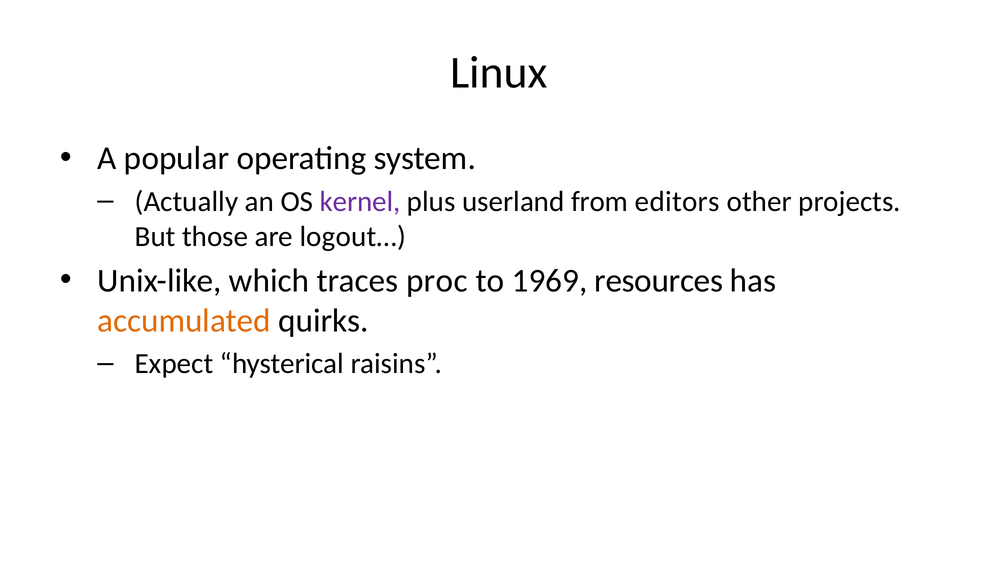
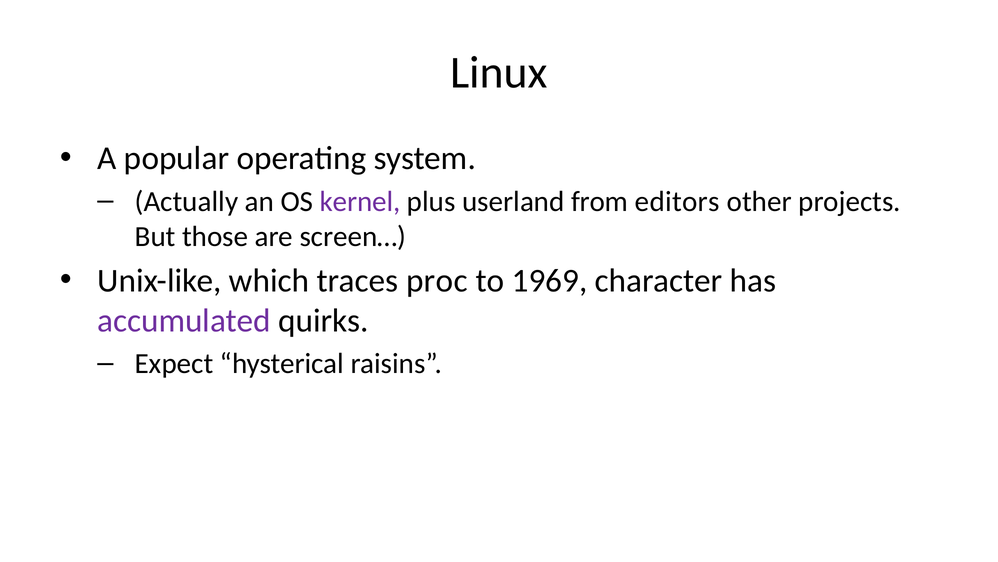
logout…: logout… -> screen… (353, 236)
resources: resources -> character (659, 281)
accumulated colour: orange -> purple (184, 320)
